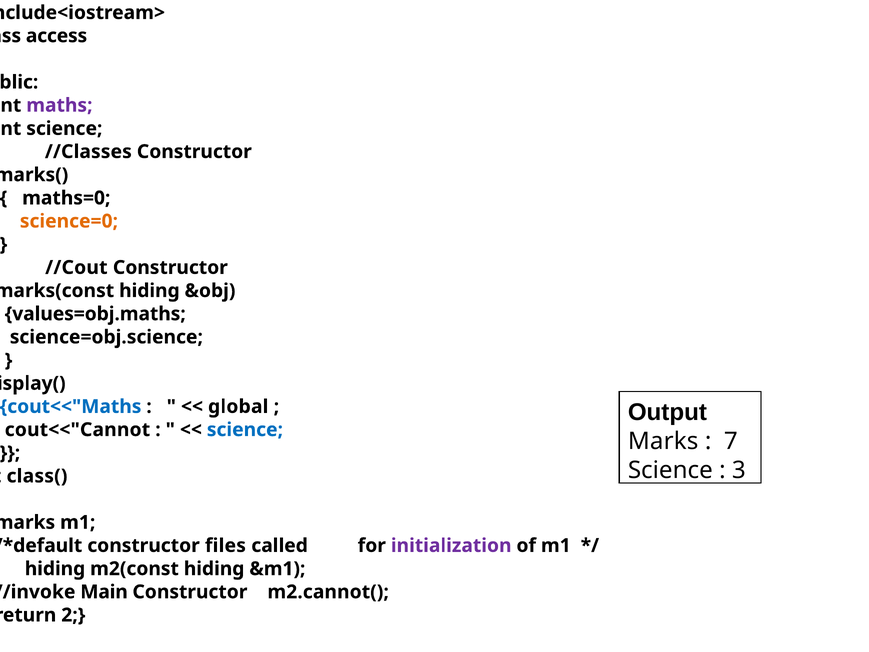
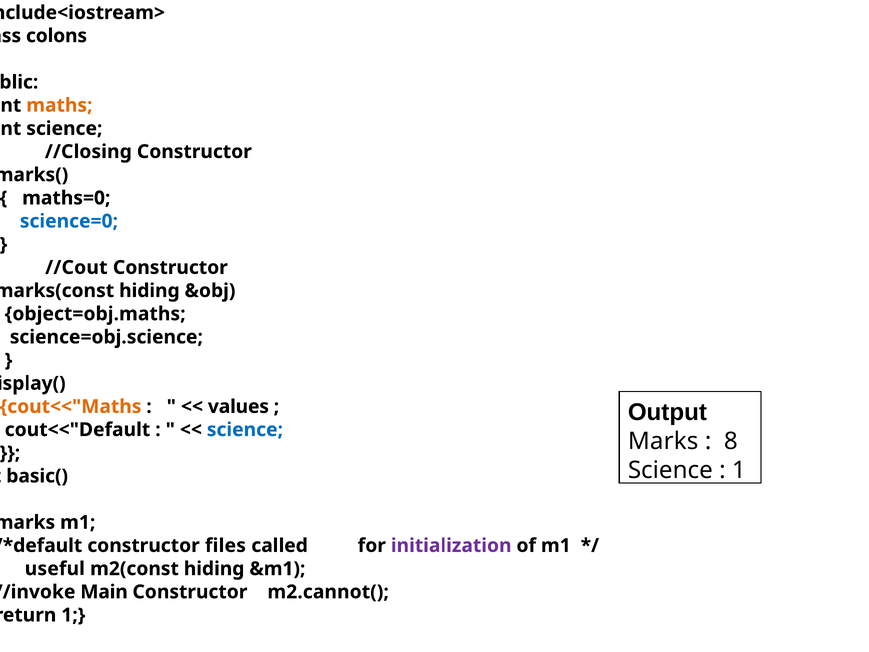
access: access -> colons (57, 36)
maths colour: purple -> orange (59, 105)
//Classes: //Classes -> //Closing (88, 152)
science=0 colour: orange -> blue (69, 221)
values=obj.maths: values=obj.maths -> object=obj.maths (95, 314)
cout<<"Maths colour: blue -> orange (71, 406)
global: global -> values (238, 406)
cout<<"Cannot: cout<<"Cannot -> cout<<"Default (77, 430)
7: 7 -> 8 (731, 441)
3: 3 -> 1 (739, 470)
class(: class( -> basic( (37, 476)
hiding: hiding -> useful (55, 569)
2: 2 -> 1 (73, 615)
